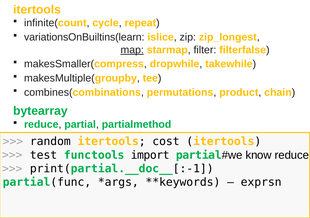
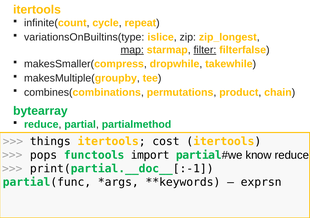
variationsOnBuiltins(learn: variationsOnBuiltins(learn -> variationsOnBuiltins(type (84, 37)
filter underline: none -> present (205, 50)
random: random -> things (50, 142)
test: test -> pops (44, 155)
